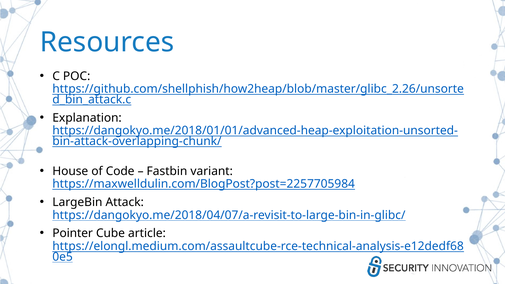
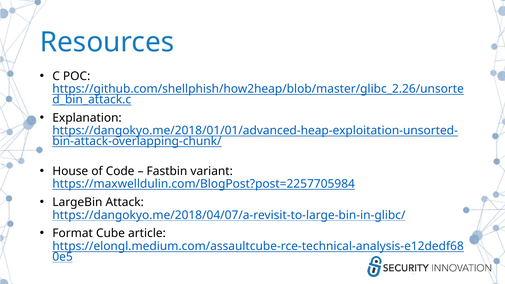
Pointer: Pointer -> Format (73, 233)
